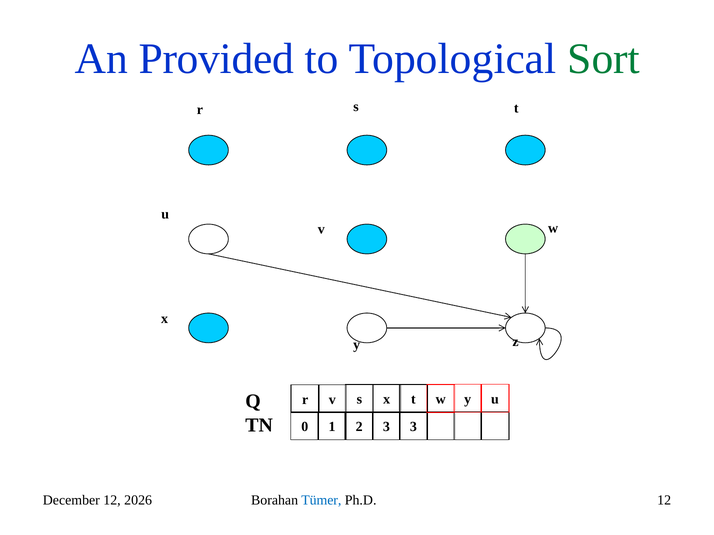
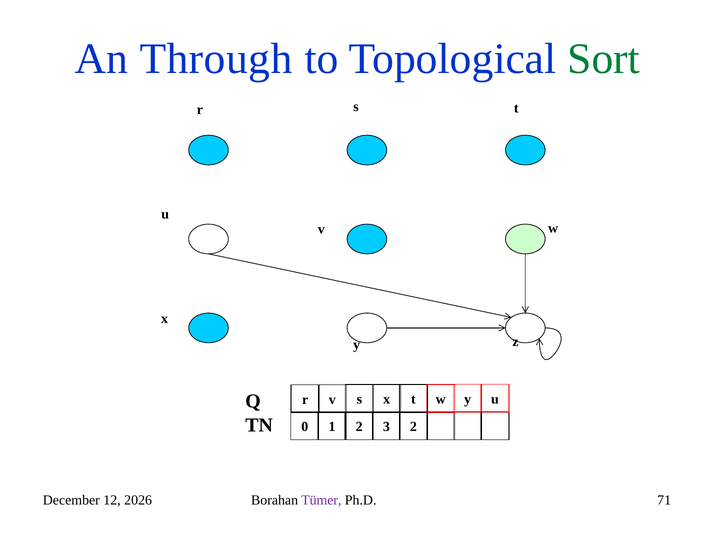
Provided: Provided -> Through (216, 59)
3 3: 3 -> 2 (413, 427)
Tümer colour: blue -> purple (321, 501)
Ph.D 12: 12 -> 71 (664, 501)
